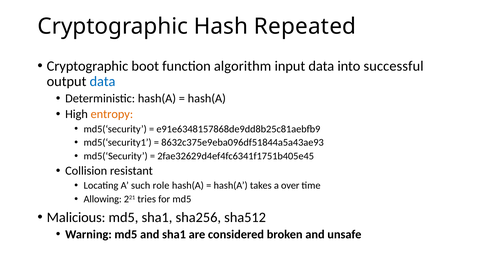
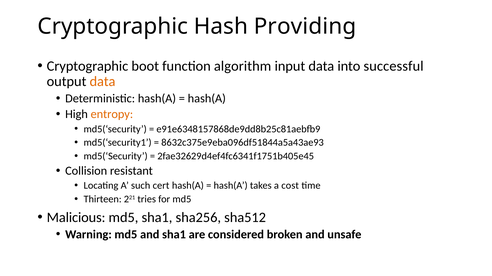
Repeated: Repeated -> Providing (305, 26)
data colour: blue -> orange (103, 82)
role: role -> cert (161, 186)
over: over -> cost (290, 186)
Allowing: Allowing -> Thirteen (103, 200)
